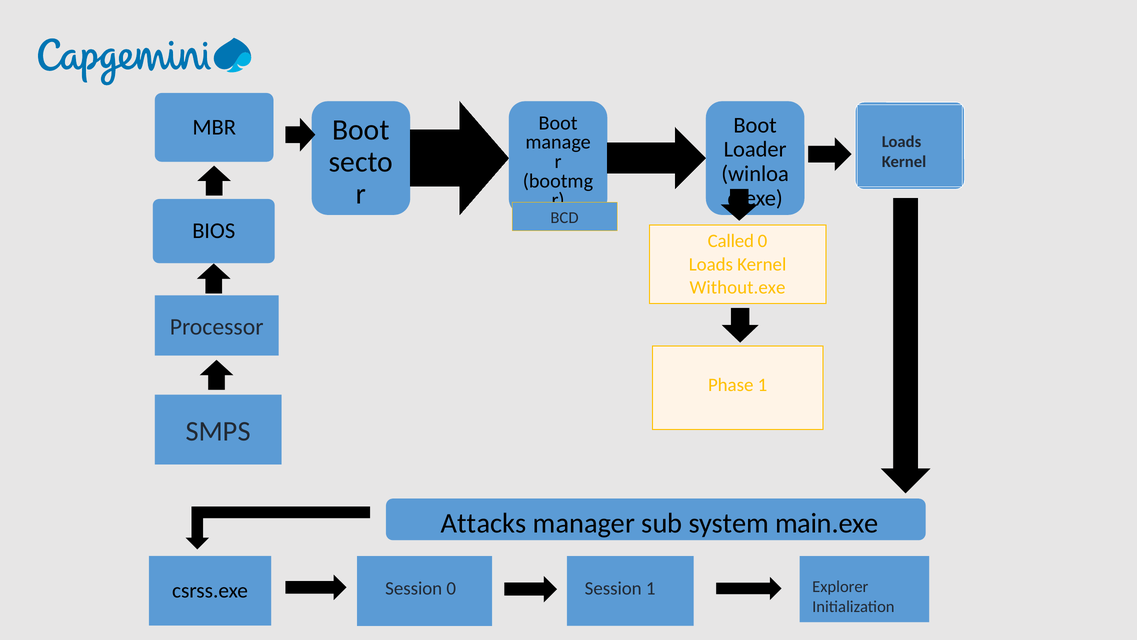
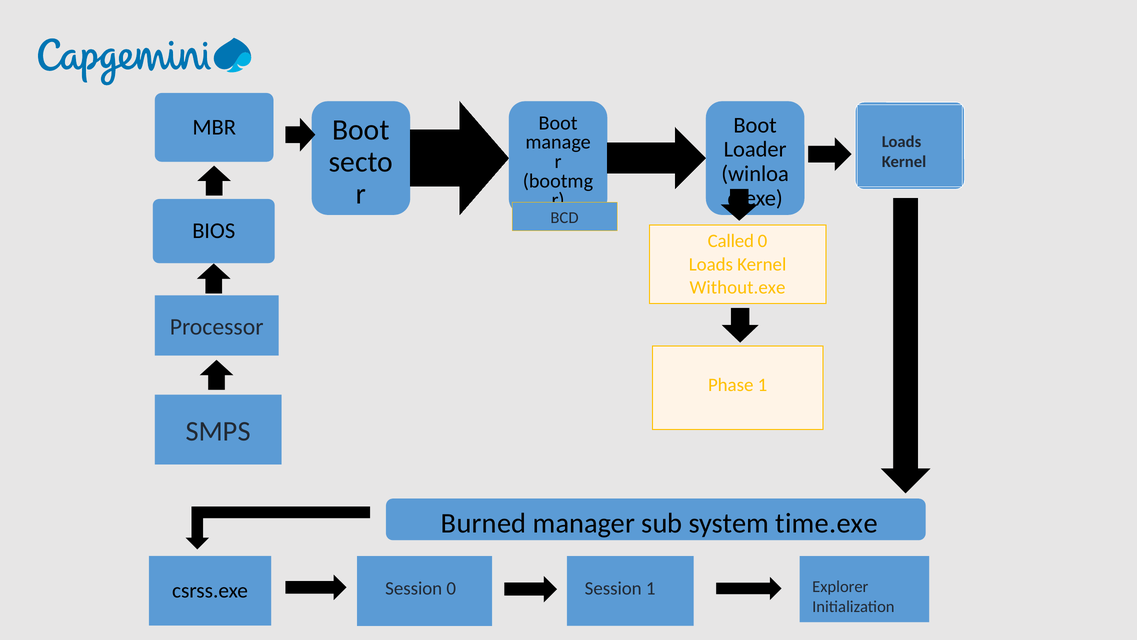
Attacks: Attacks -> Burned (484, 523)
main.exe: main.exe -> time.exe (826, 523)
